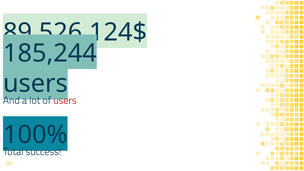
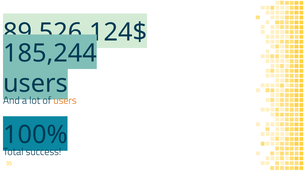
users colour: red -> orange (65, 100)
